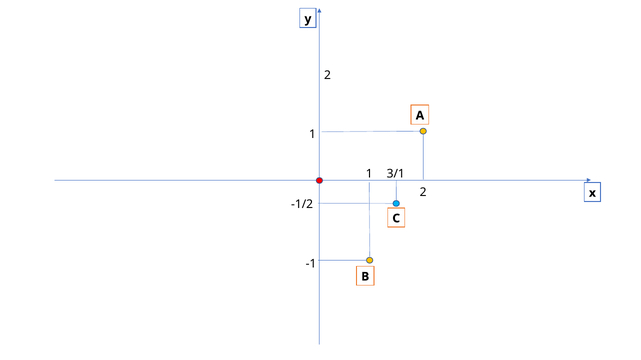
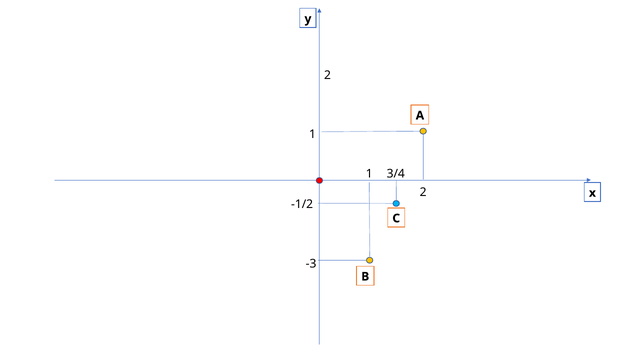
3/1: 3/1 -> 3/4 (396, 174)
-1: -1 -> -3 (311, 264)
